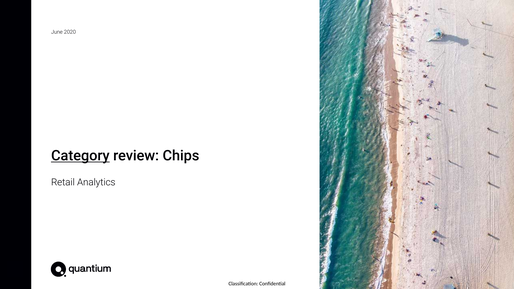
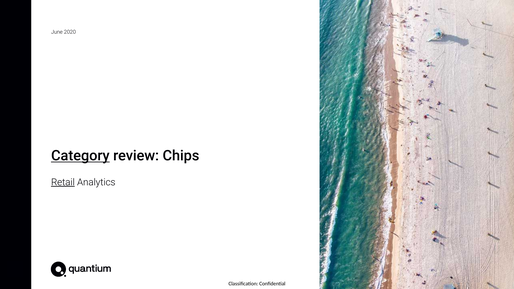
Retail underline: none -> present (63, 182)
